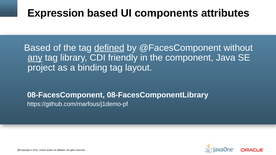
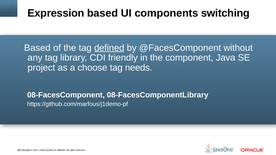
attributes: attributes -> switching (225, 13)
any underline: present -> none (35, 58)
binding: binding -> choose (92, 68)
layout: layout -> needs (139, 68)
